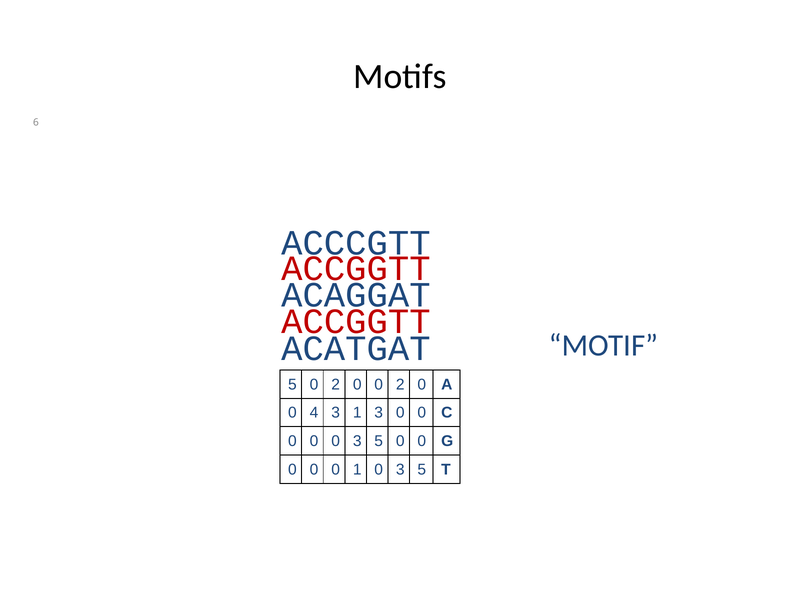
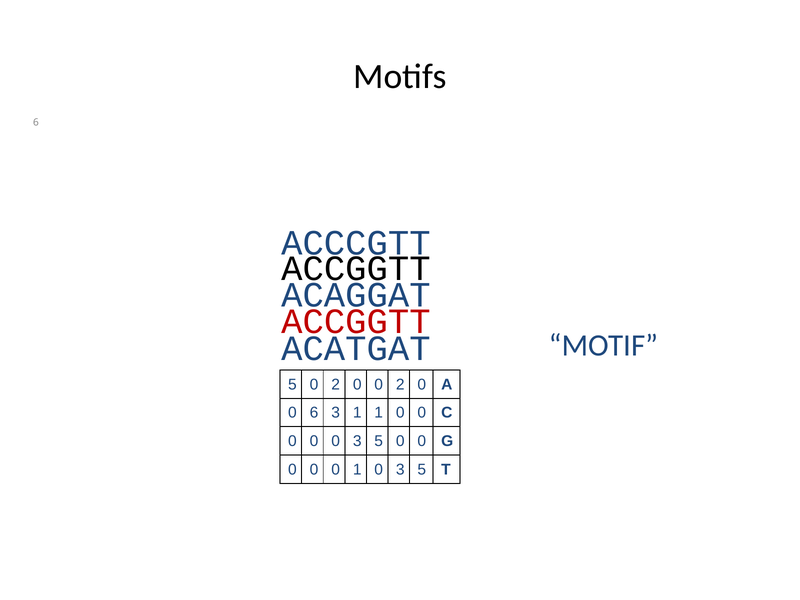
ACCGGTT colour: red -> black (356, 268)
0 4: 4 -> 6 (314, 413)
1 3: 3 -> 1 (379, 413)
